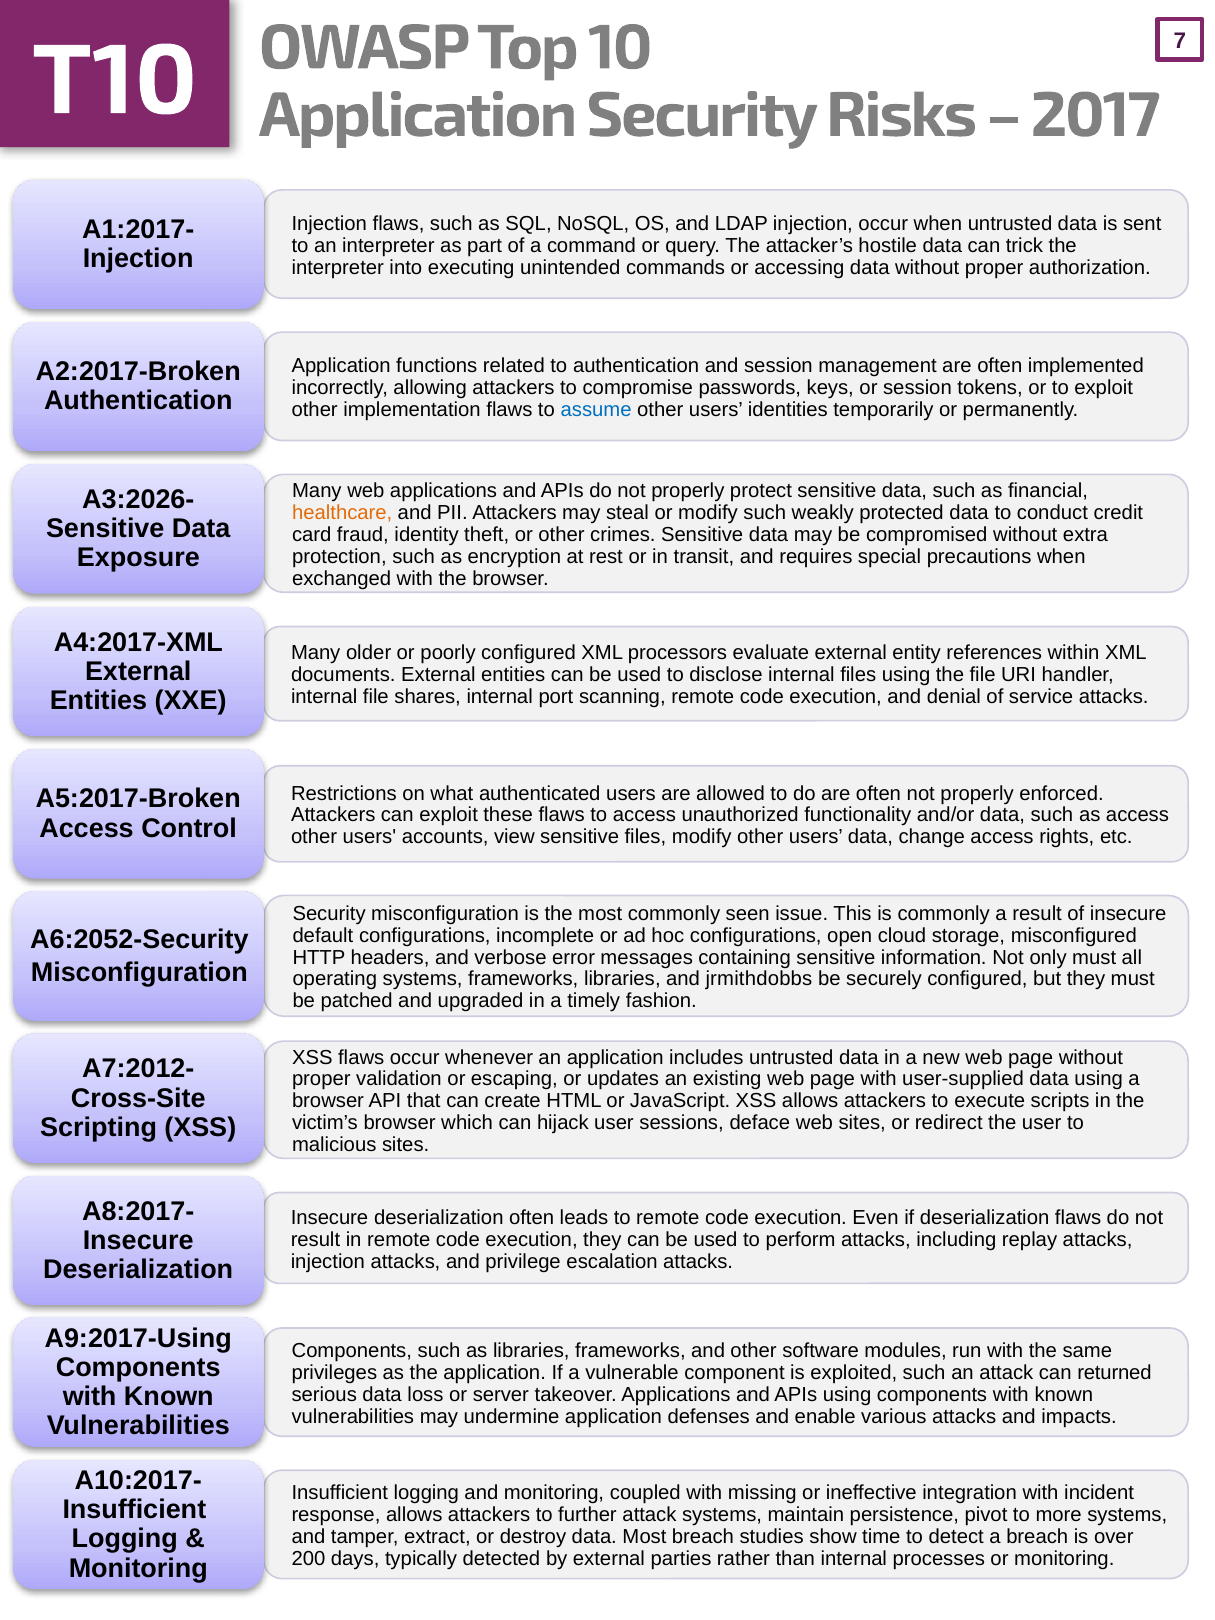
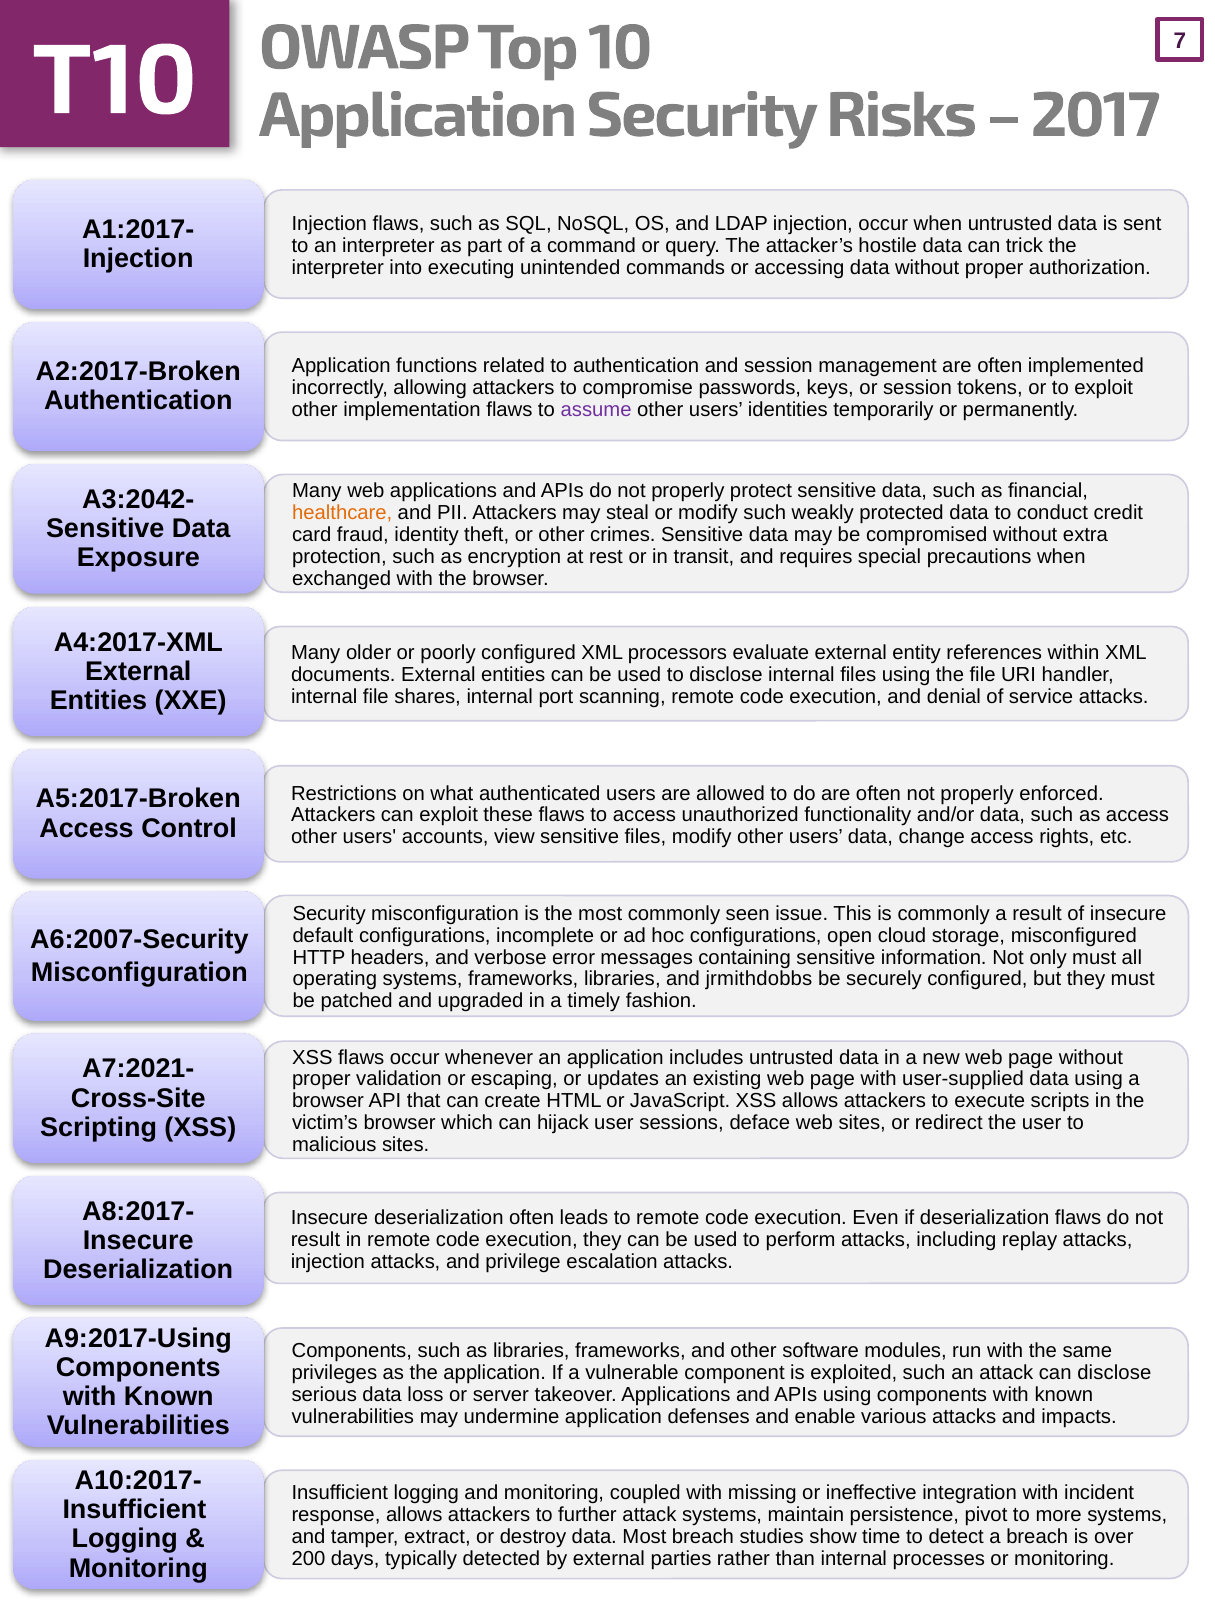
assume colour: blue -> purple (596, 410)
A3:2026-: A3:2026- -> A3:2042- (138, 500)
A6:2052-Security: A6:2052-Security -> A6:2007-Security (139, 940)
A7:2012-: A7:2012- -> A7:2021- (138, 1069)
can returned: returned -> disclose (1114, 1373)
